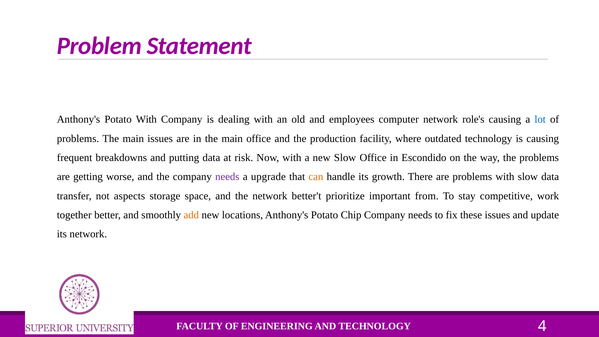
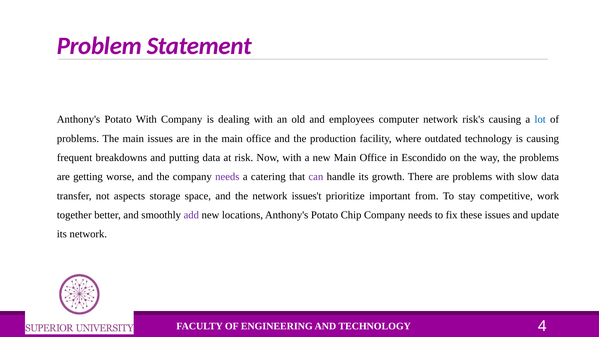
role's: role's -> risk's (473, 119)
new Slow: Slow -> Main (345, 158)
upgrade: upgrade -> catering (268, 177)
can colour: orange -> purple (316, 177)
better't: better't -> issues't (307, 196)
add colour: orange -> purple (191, 215)
